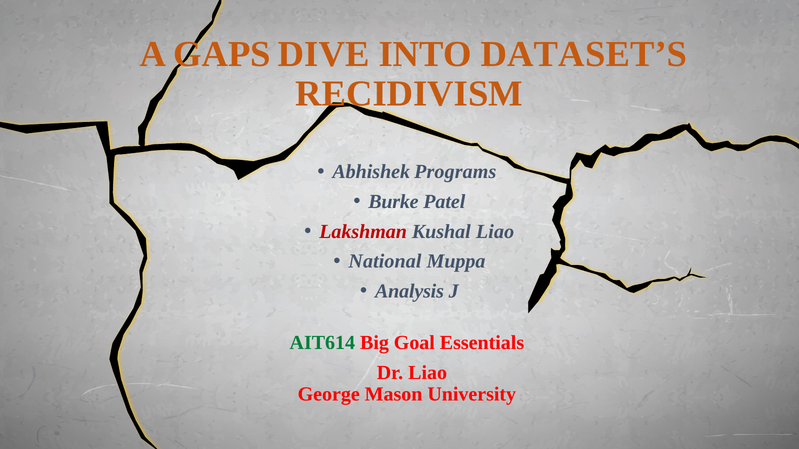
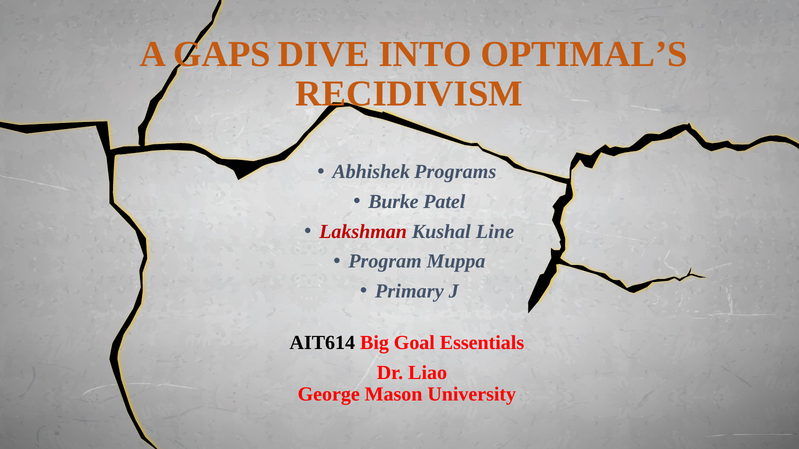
DATASET’S: DATASET’S -> OPTIMAL’S (584, 54)
Kushal Liao: Liao -> Line (495, 232)
National: National -> Program (385, 262)
Analysis: Analysis -> Primary (409, 291)
AIT614 colour: green -> black (322, 343)
